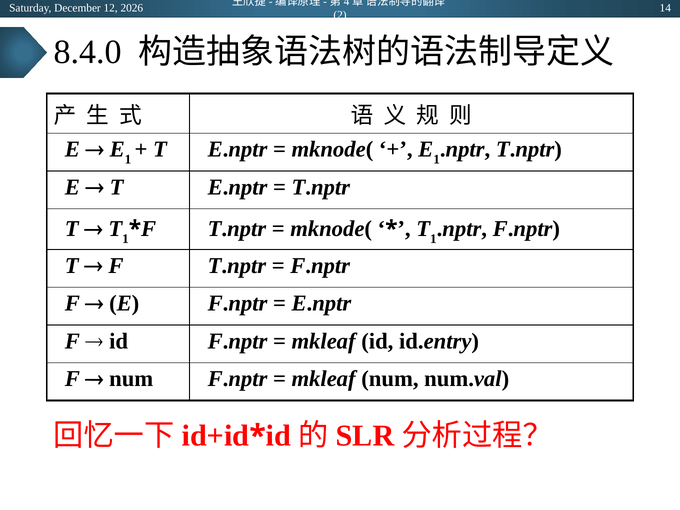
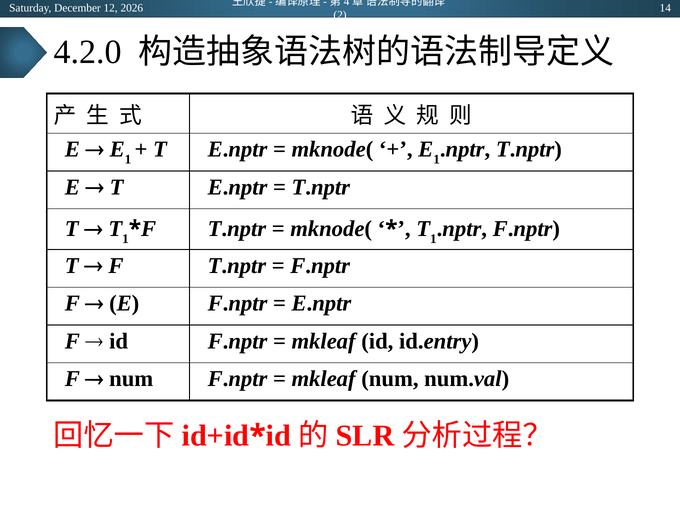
8.4.0: 8.4.0 -> 4.2.0 (88, 52)
